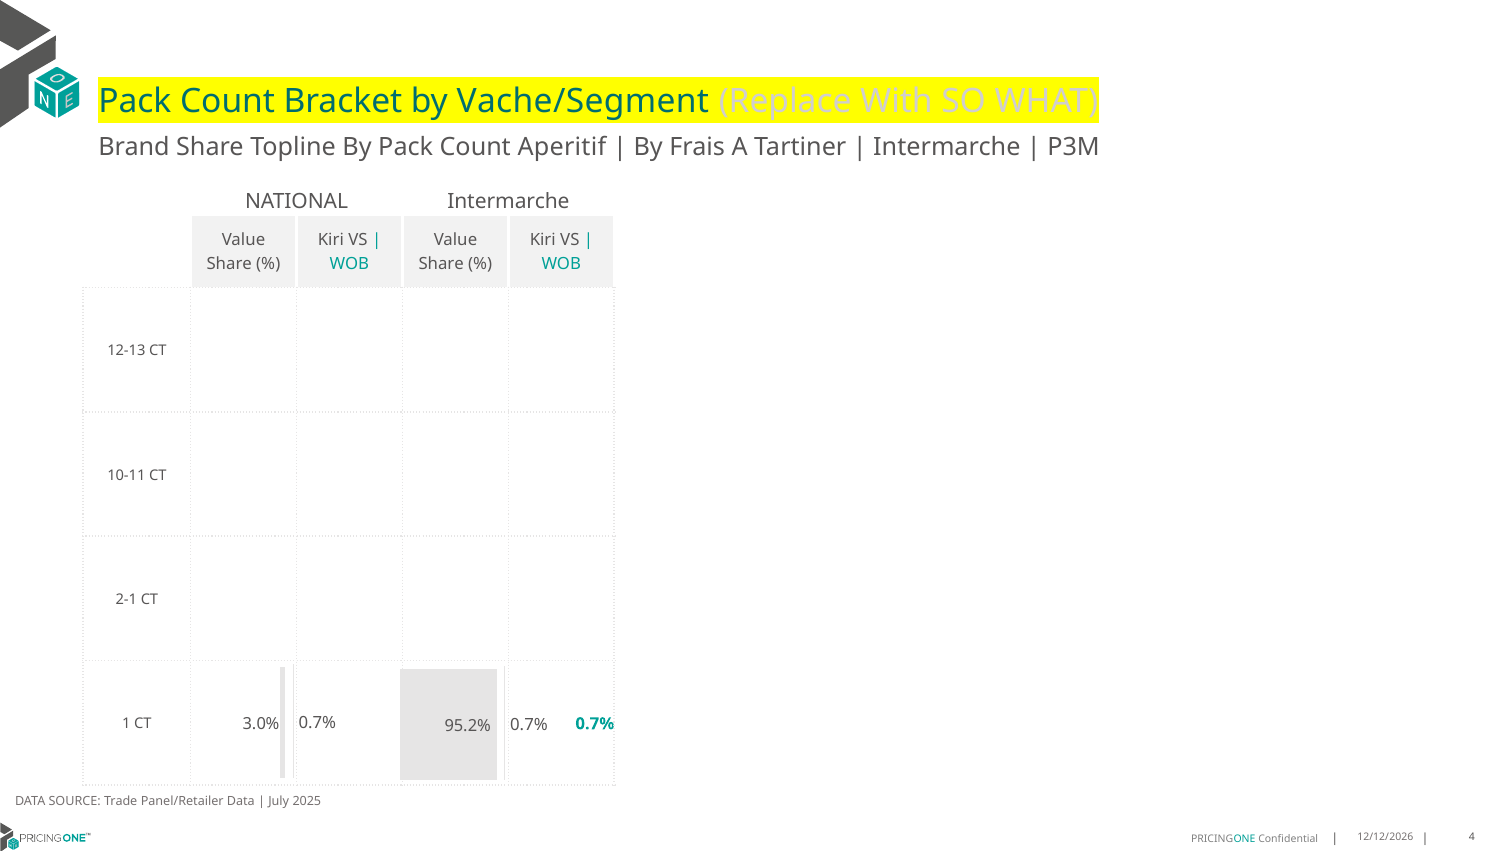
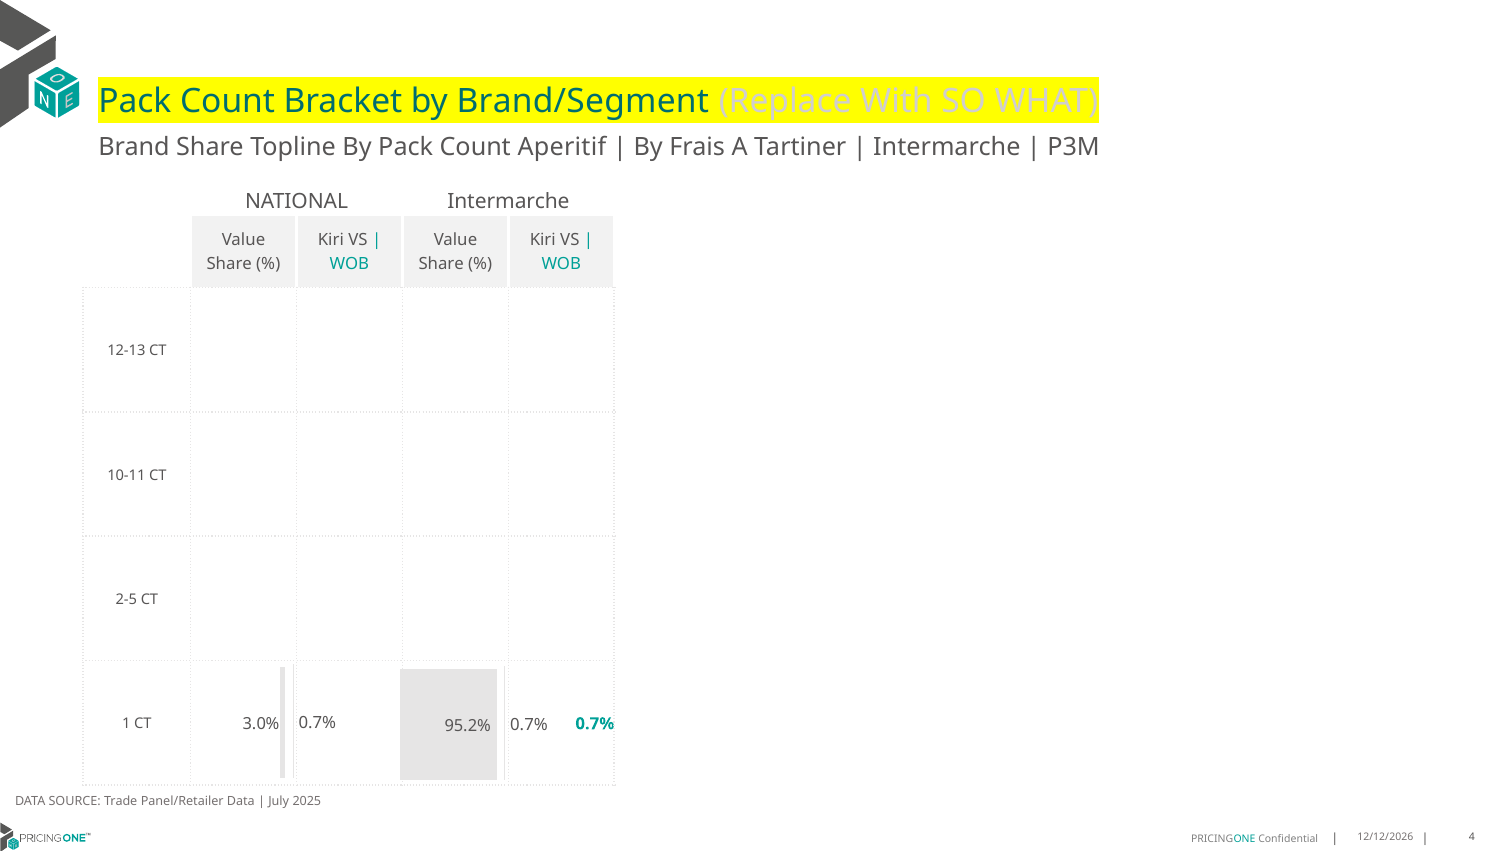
Vache/Segment: Vache/Segment -> Brand/Segment (583, 102)
2-1: 2-1 -> 2-5 (126, 599)
